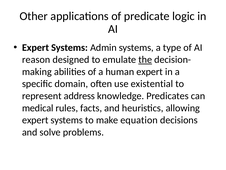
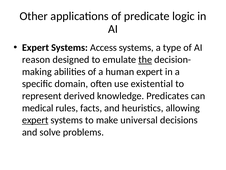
Admin: Admin -> Access (103, 47)
address: address -> derived (79, 96)
expert underline: none -> present (35, 120)
equation: equation -> universal (139, 120)
